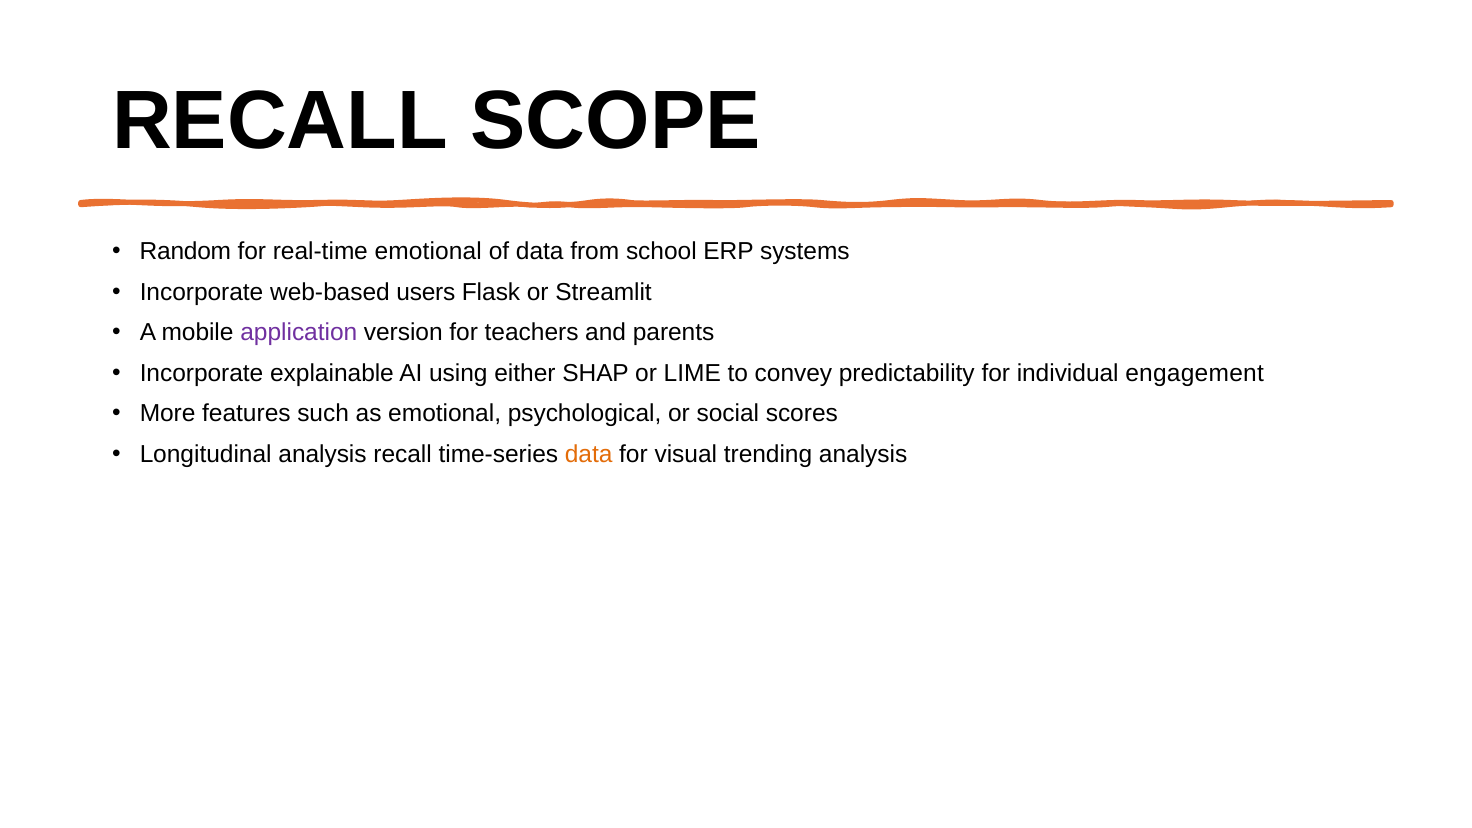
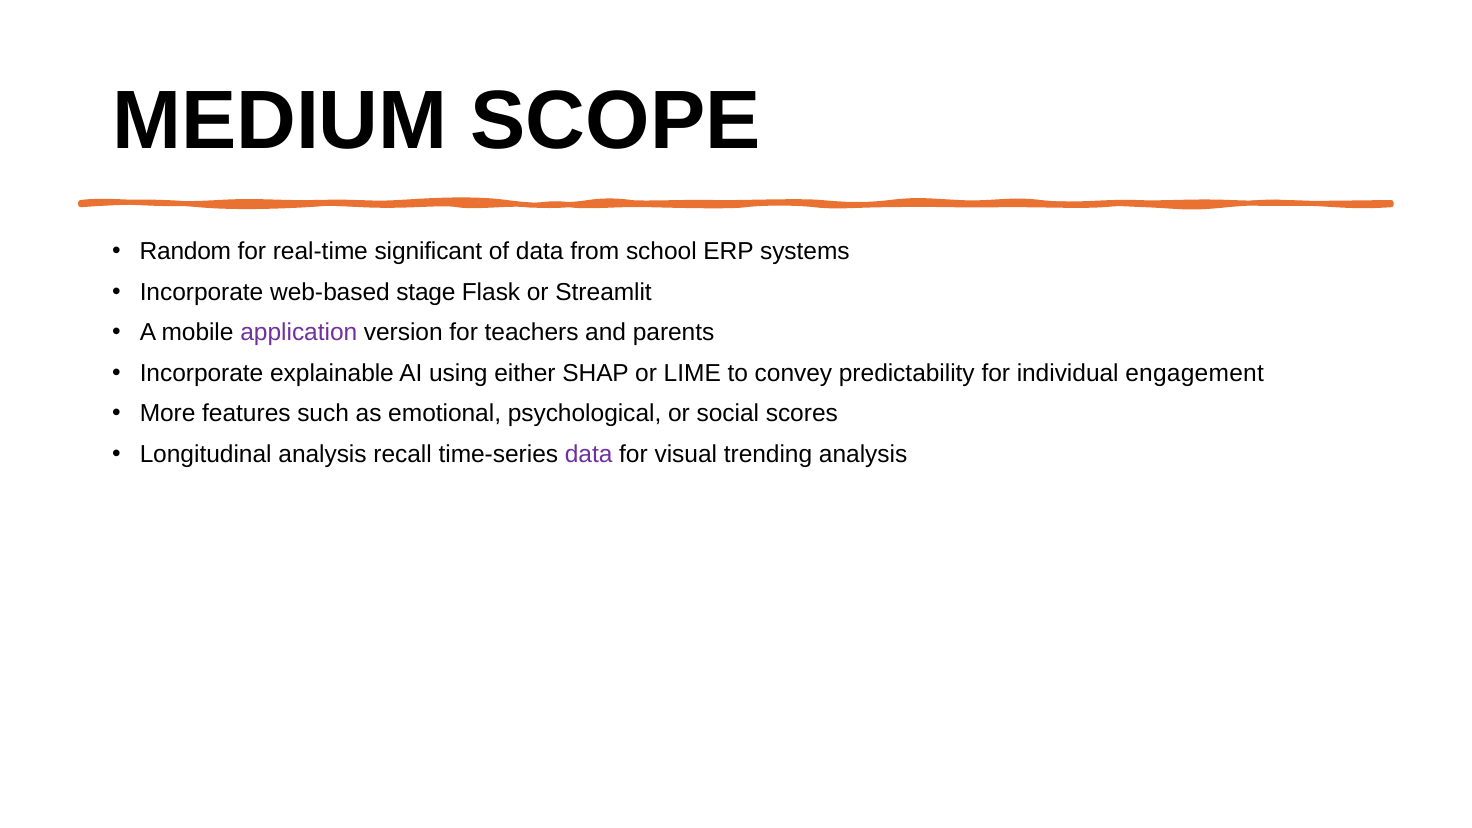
RECALL: RECALL -> MEDIUM (280, 122)
real-time emotional: emotional -> significant (428, 252)
users: users -> stage (426, 292)
data colour: orange -> purple (589, 454)
